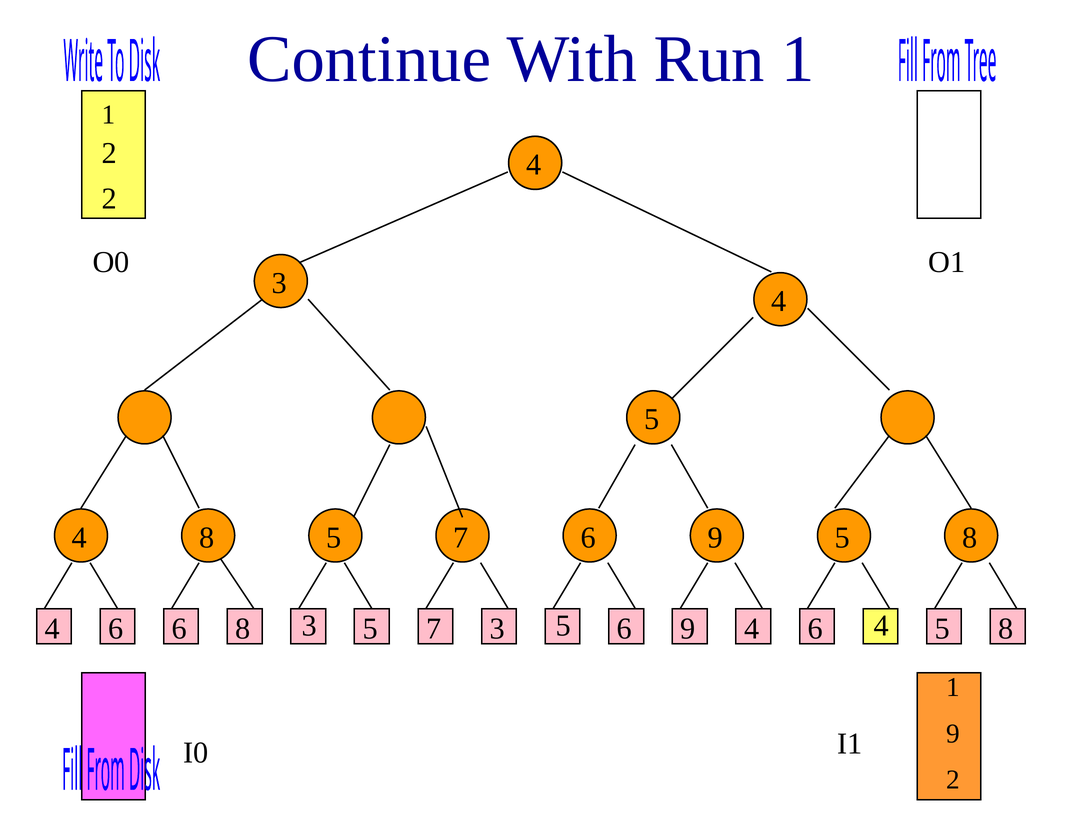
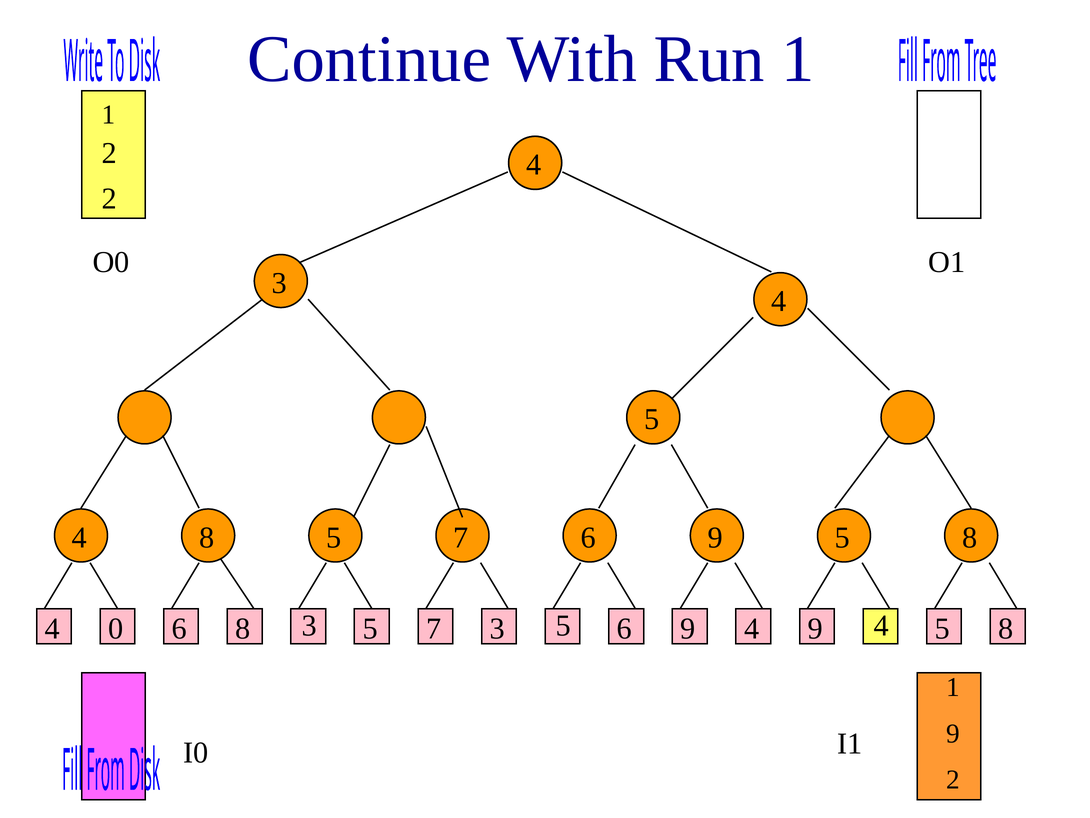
6: 6 -> 0 (116, 628)
9 4 6: 6 -> 9 (815, 628)
